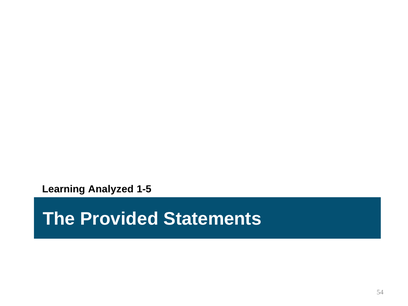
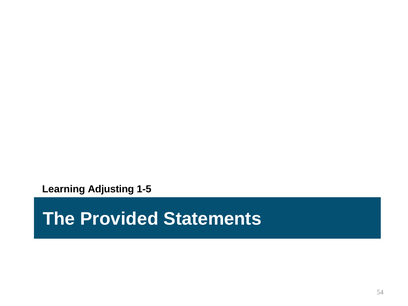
Analyzed: Analyzed -> Adjusting (111, 189)
